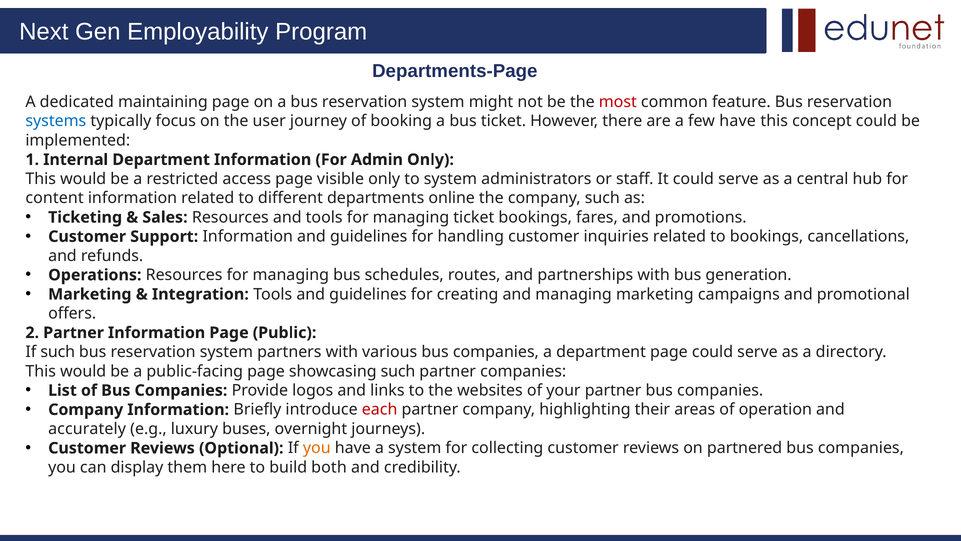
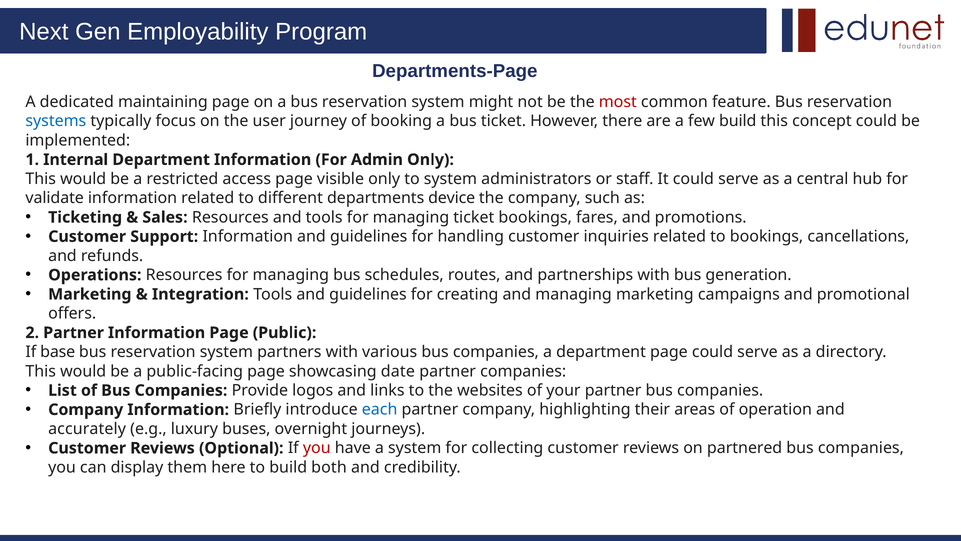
few have: have -> build (738, 121)
content: content -> validate (55, 198)
online: online -> device (452, 198)
If such: such -> base (58, 352)
showcasing such: such -> date (398, 371)
each colour: red -> blue (380, 409)
you colour: orange -> red (317, 448)
